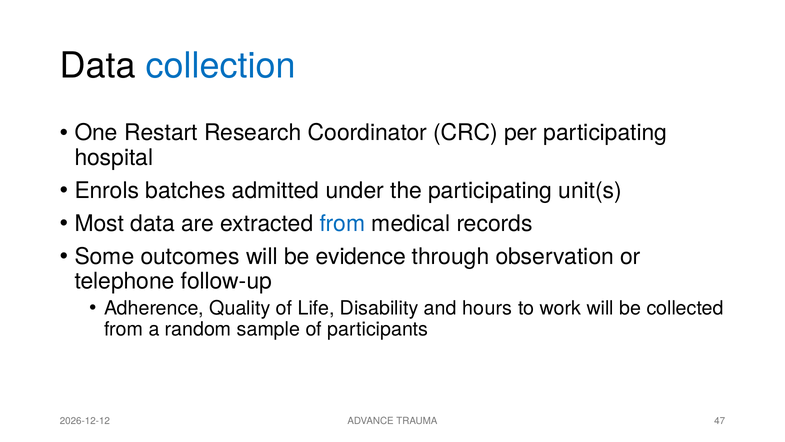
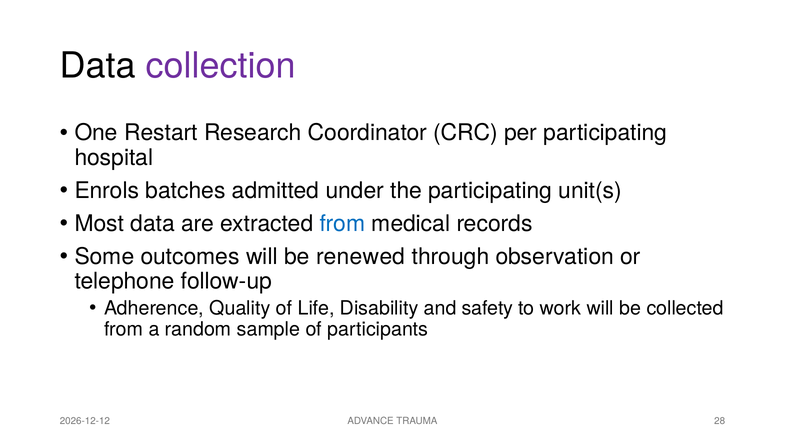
collection colour: blue -> purple (221, 66)
evidence: evidence -> renewed (361, 256)
hours: hours -> safety (487, 308)
47: 47 -> 28 (720, 421)
